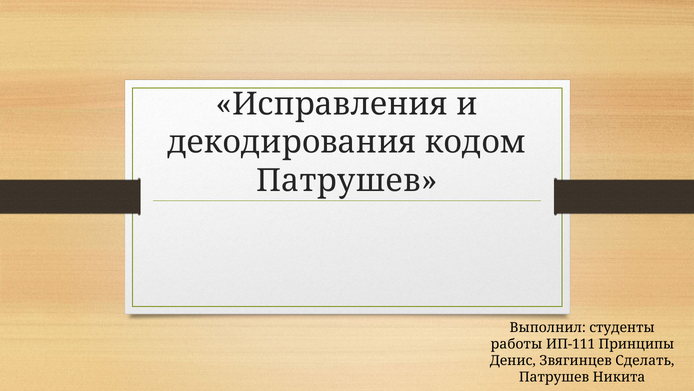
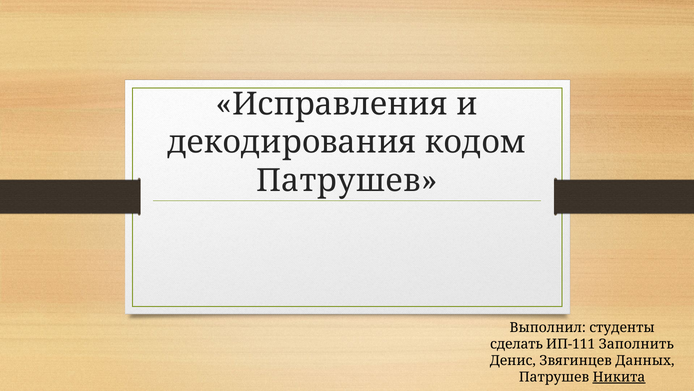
работы: работы -> сделать (517, 343)
Принципы: Принципы -> Заполнить (636, 343)
Сделать: Сделать -> Данных (645, 360)
Никита underline: none -> present (619, 376)
